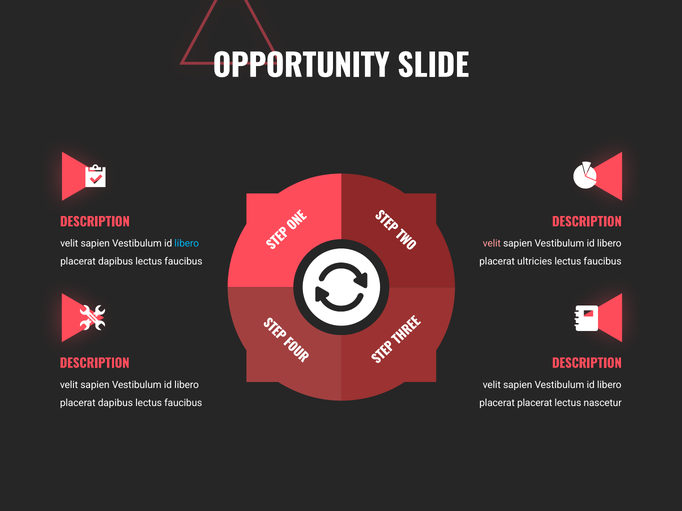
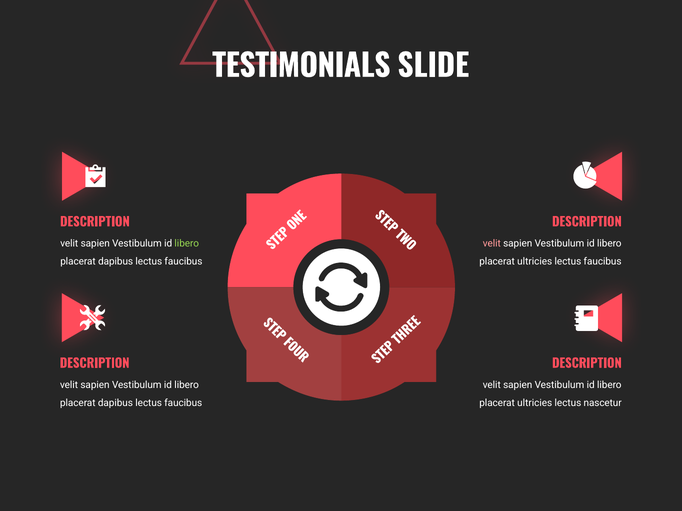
OPPORTUNITY: OPPORTUNITY -> TESTIMONIALS (301, 67)
libero colour: light blue -> light green (187, 244)
placerat: placerat -> ultricies (535, 403)
